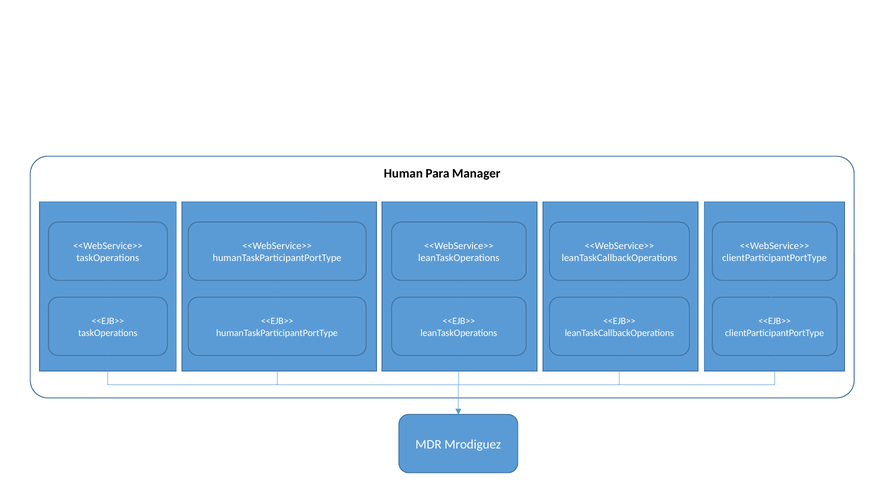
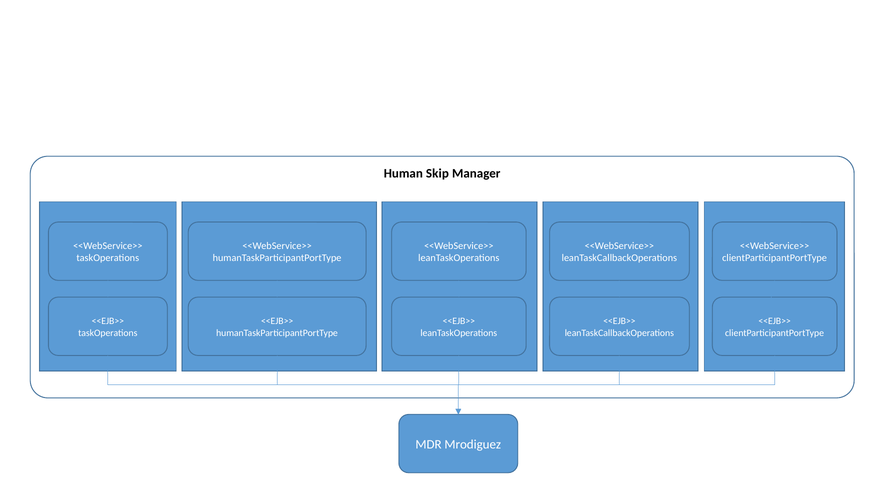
Para: Para -> Skip (437, 174)
